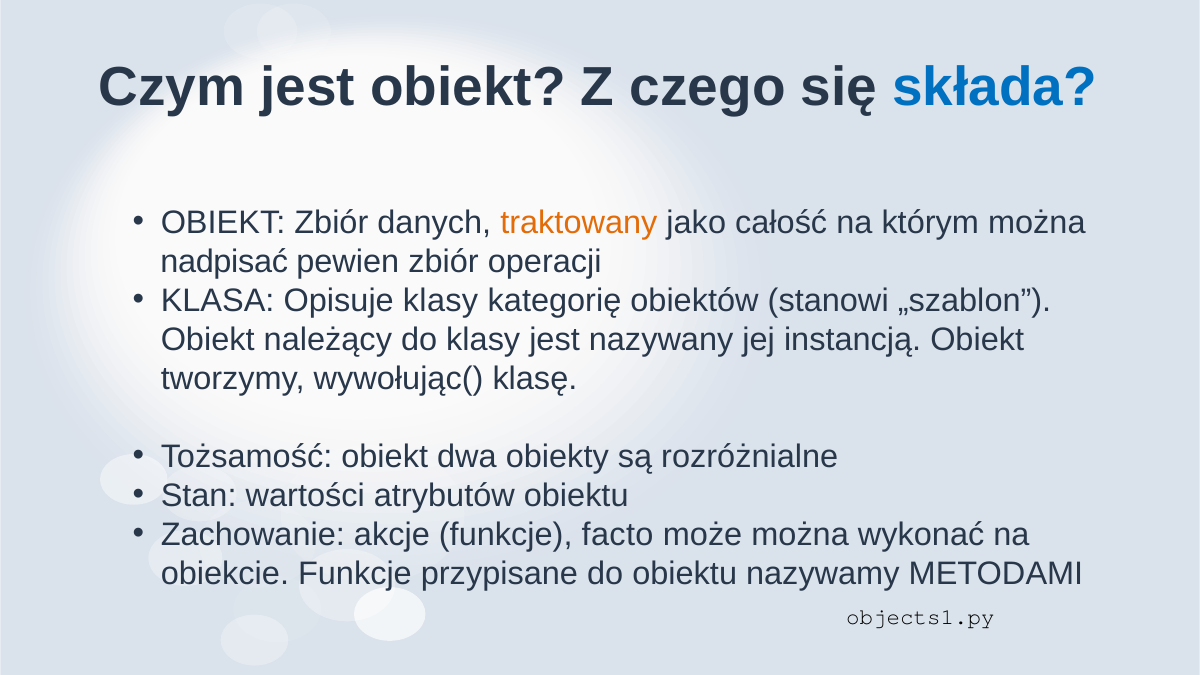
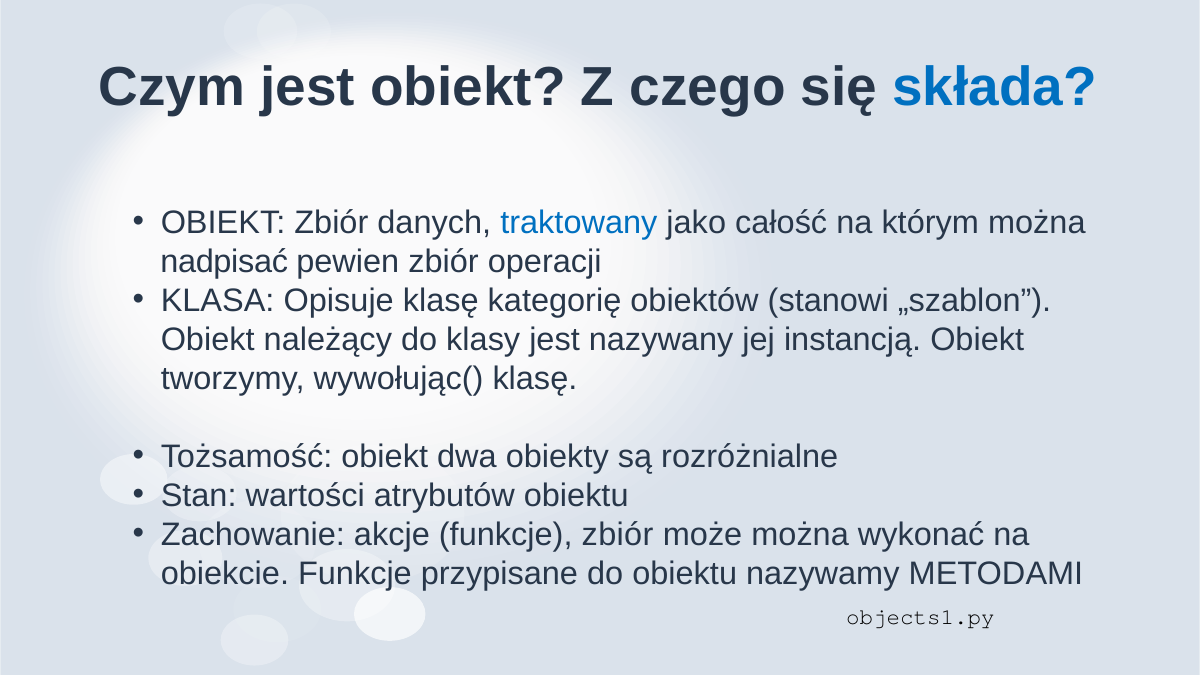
traktowany colour: orange -> blue (579, 223)
Opisuje klasy: klasy -> klasę (441, 301)
funkcje facto: facto -> zbiór (618, 535)
